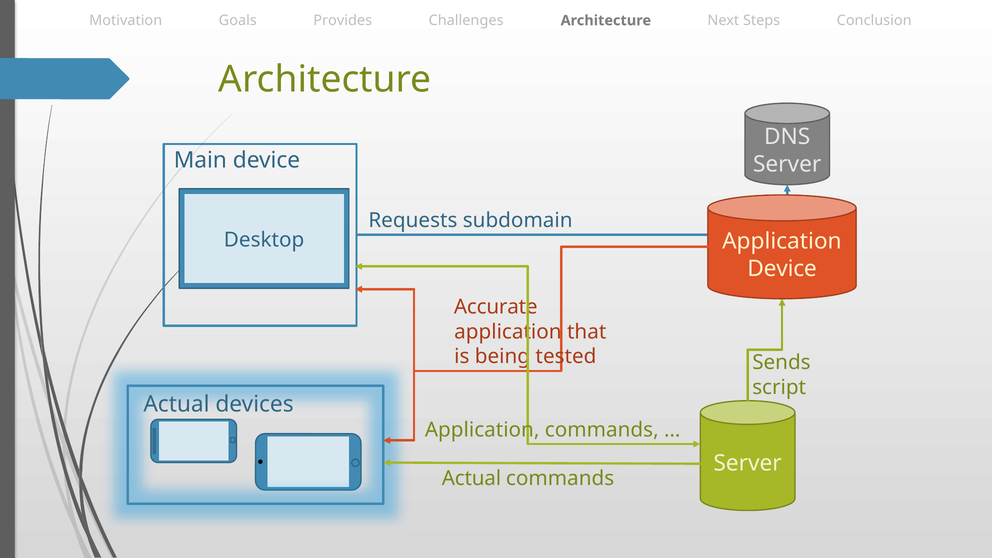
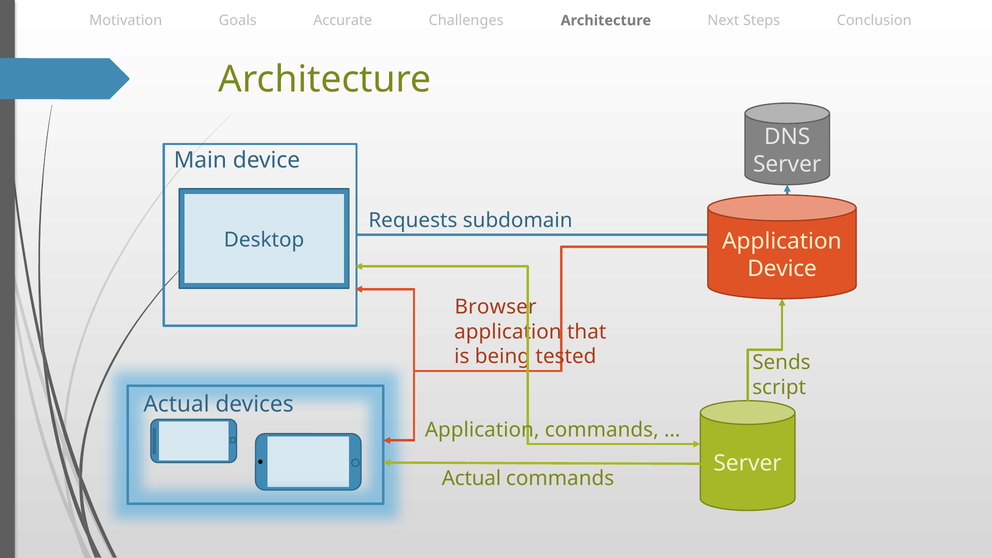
Provides: Provides -> Accurate (343, 21)
Accurate: Accurate -> Browser (496, 307)
